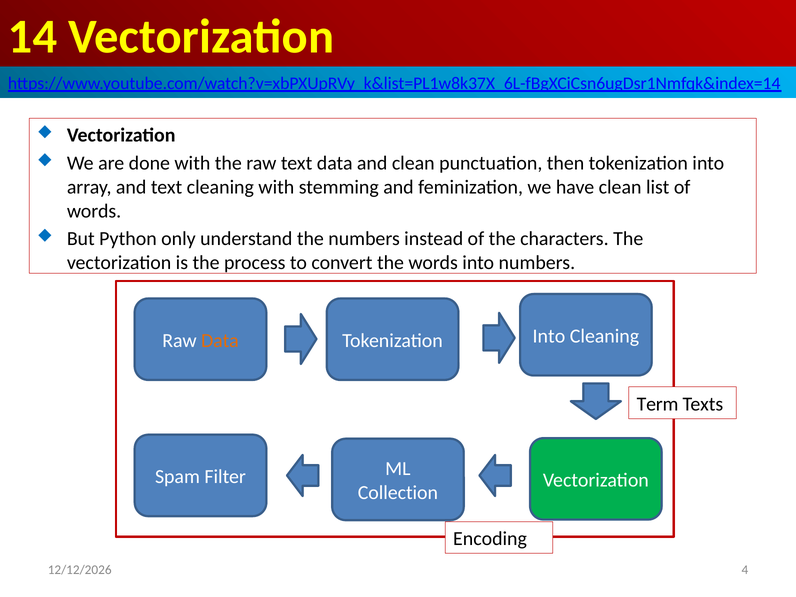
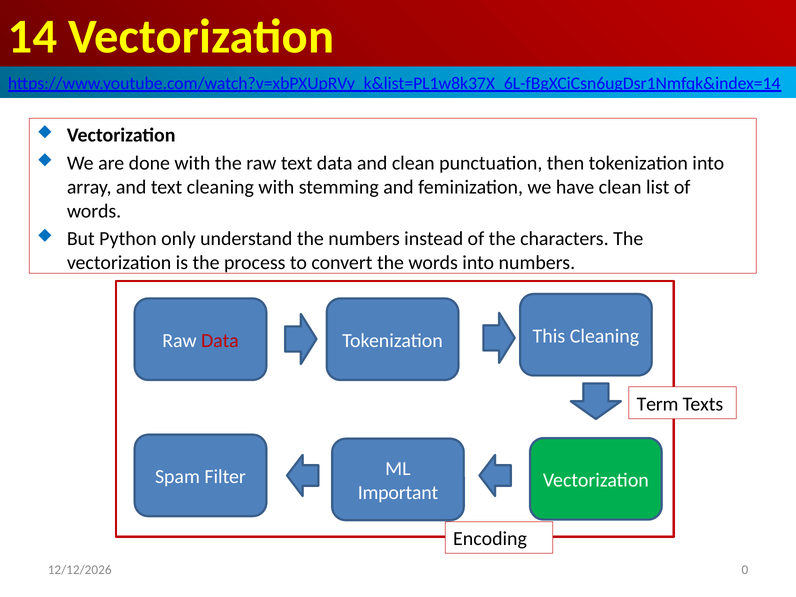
Data colour: orange -> red (220, 341)
Into: Into -> This (549, 336)
Collection: Collection -> Important (398, 493)
4: 4 -> 0 (745, 570)
